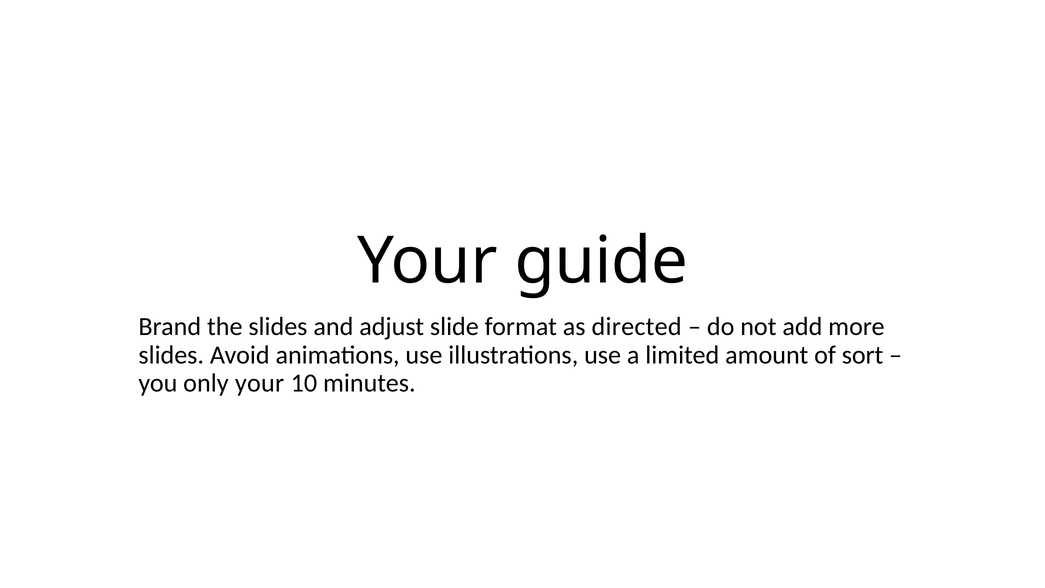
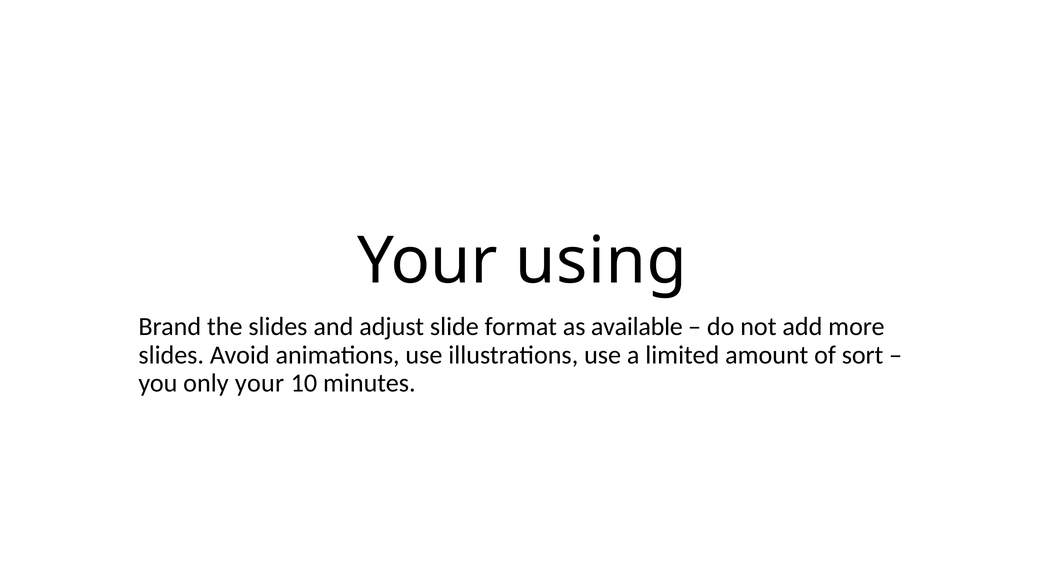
guide: guide -> using (601, 261)
directed: directed -> available (637, 327)
